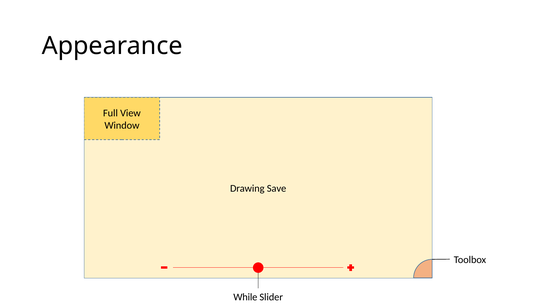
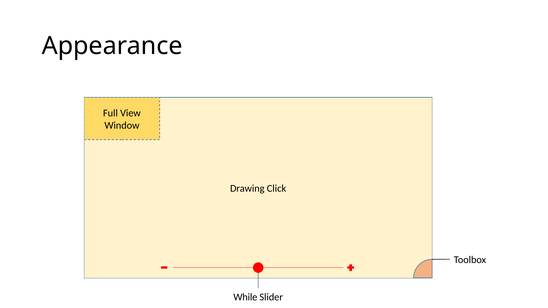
Save: Save -> Click (277, 189)
